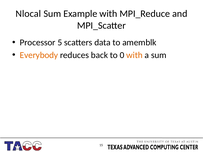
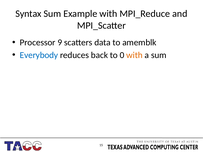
Nlocal: Nlocal -> Syntax (28, 14)
5: 5 -> 9 (60, 43)
Everybody colour: orange -> blue (39, 55)
